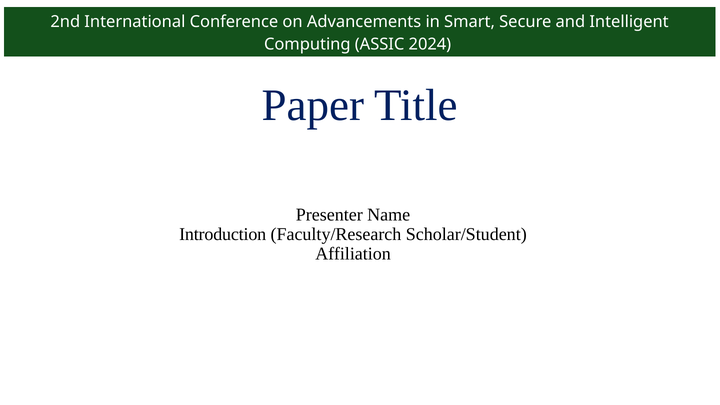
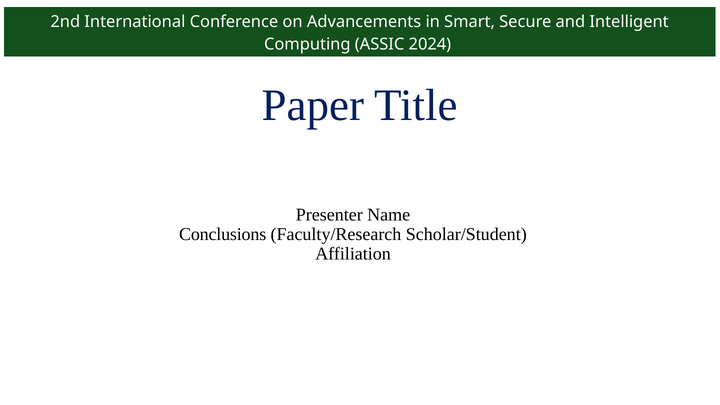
Introduction: Introduction -> Conclusions (223, 234)
